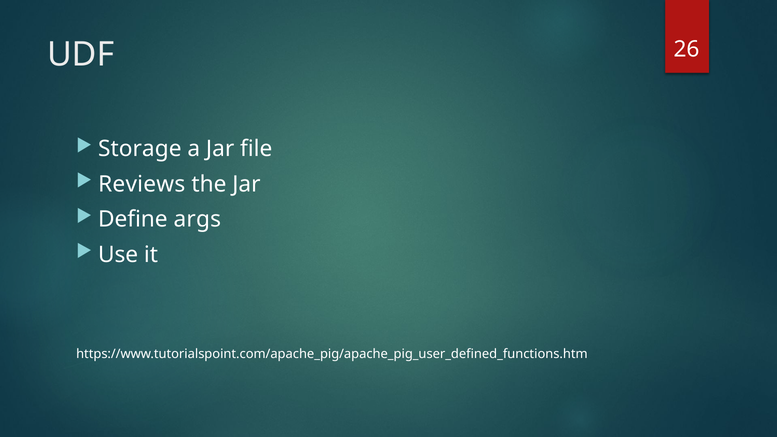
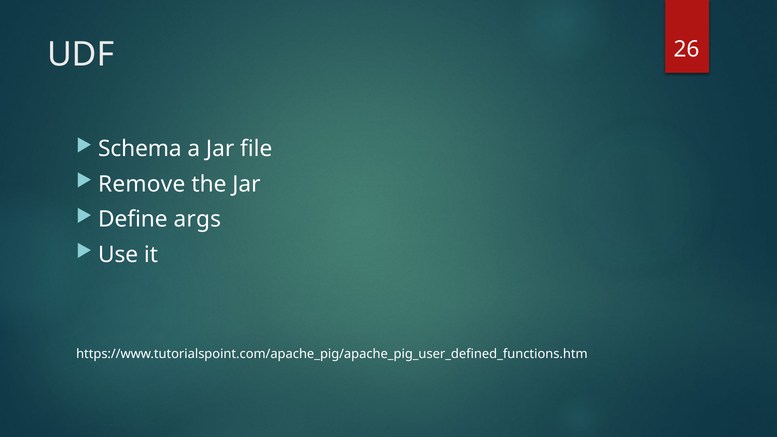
Storage: Storage -> Schema (140, 149)
Reviews: Reviews -> Remove (142, 184)
